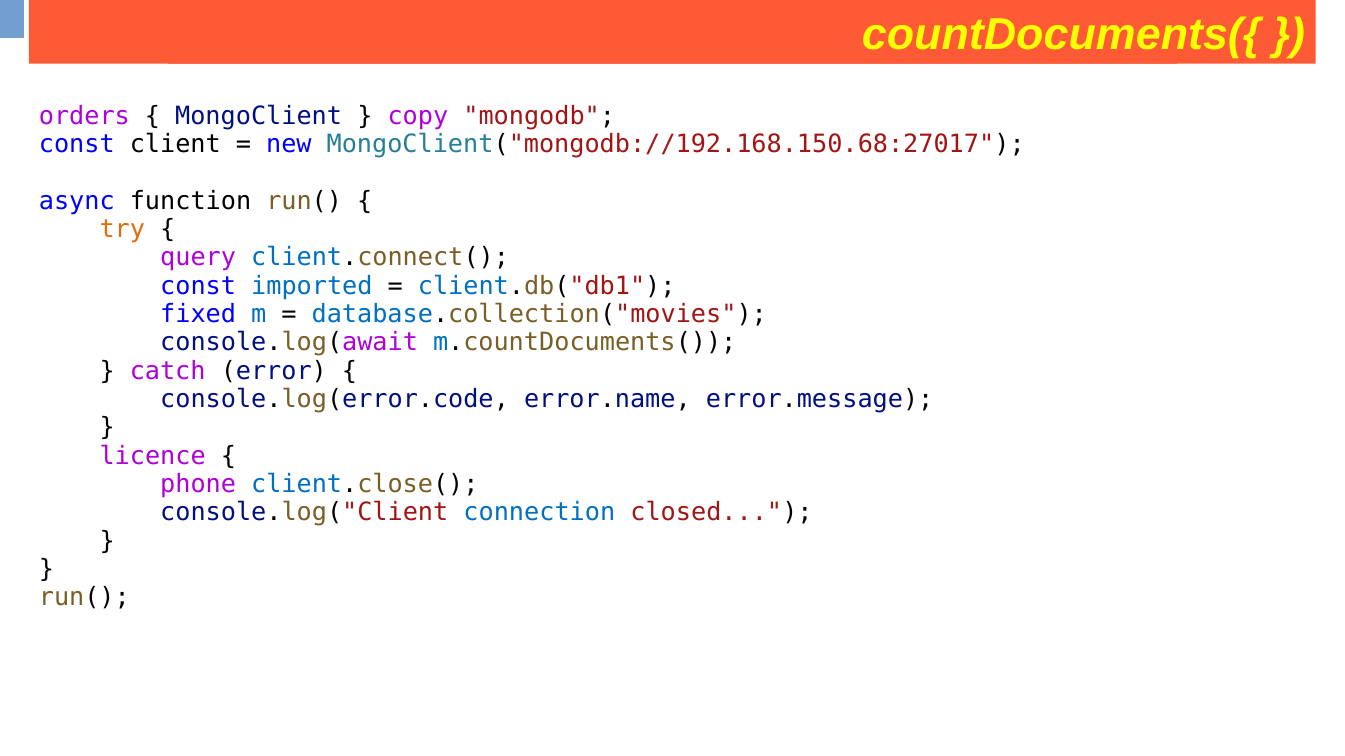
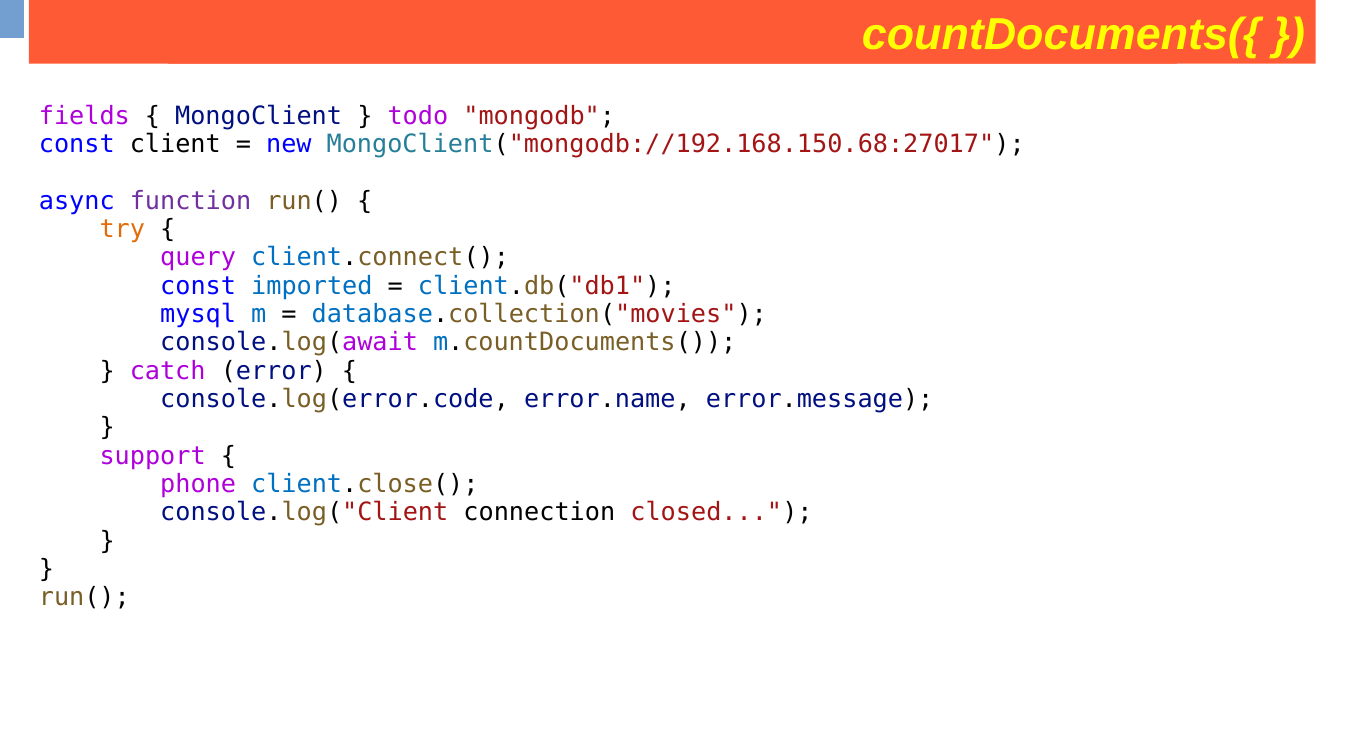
orders: orders -> fields (84, 116)
copy: copy -> todo (418, 116)
function colour: black -> purple (191, 201)
fixed: fixed -> mysql (198, 315)
licence: licence -> support (153, 456)
connection colour: blue -> black (539, 513)
